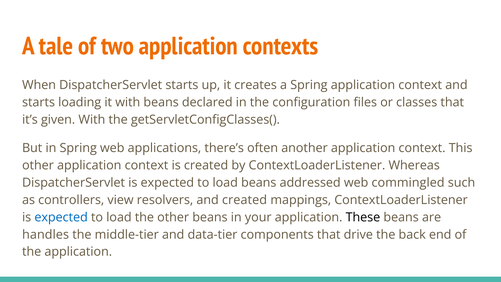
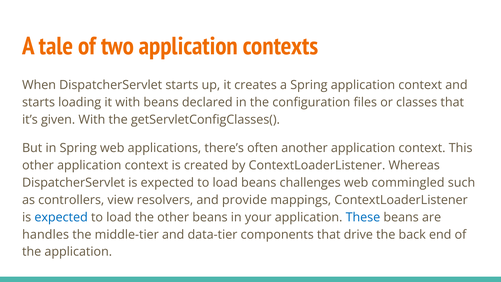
addressed: addressed -> challenges (310, 183)
and created: created -> provide (244, 200)
These colour: black -> blue (363, 217)
